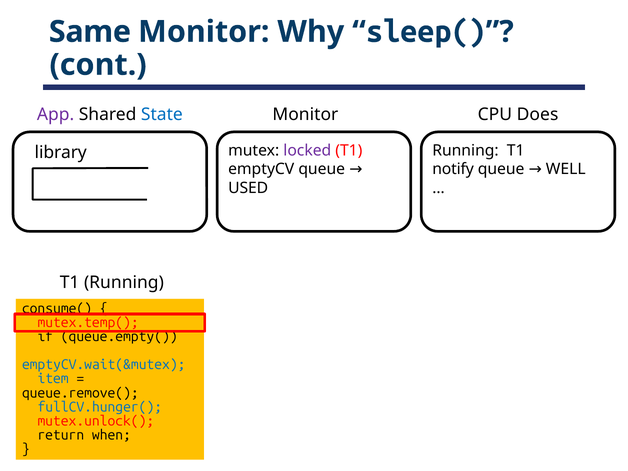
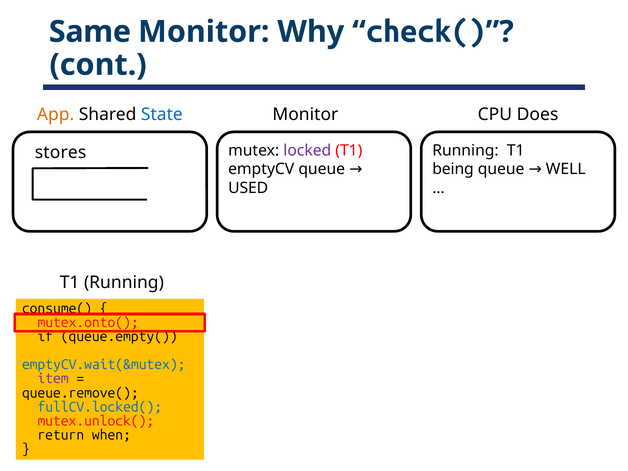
sleep(: sleep( -> check( (426, 32)
App colour: purple -> orange (56, 115)
library: library -> stores (61, 153)
notify: notify -> being (453, 169)
mutex.temp(: mutex.temp( -> mutex.onto( (88, 323)
item colour: blue -> purple (53, 379)
fullCV.hunger(: fullCV.hunger( -> fullCV.locked( (100, 407)
